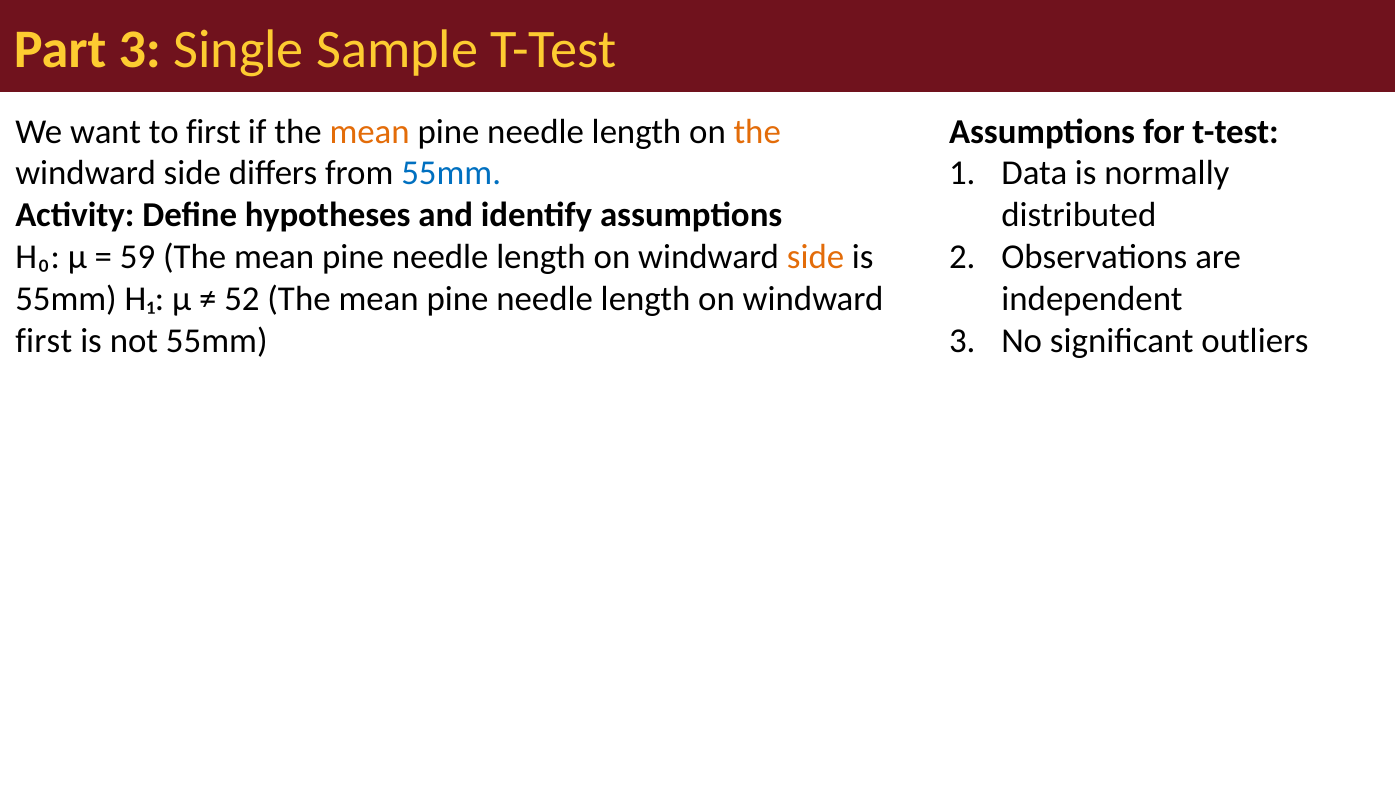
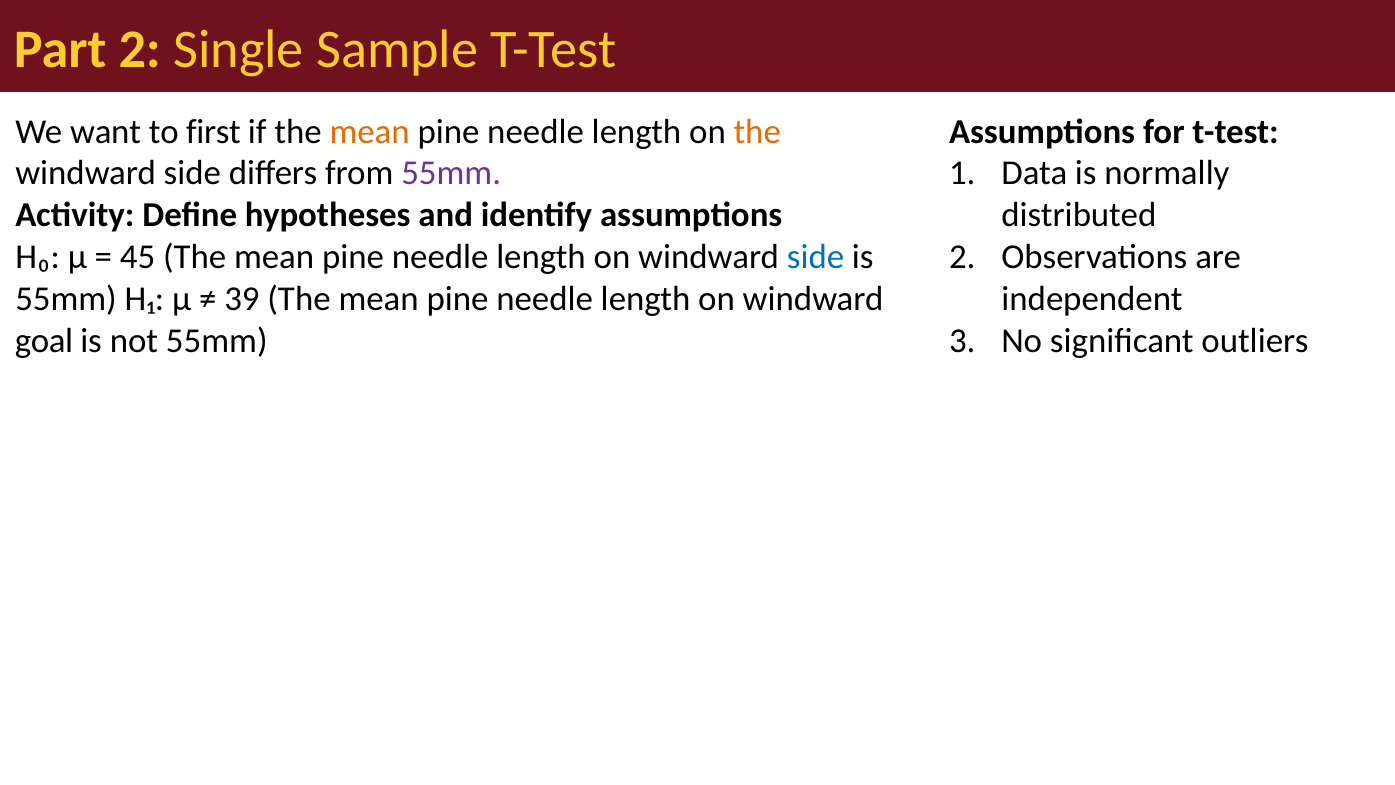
Part 3: 3 -> 2 (140, 50)
55mm colour: blue -> purple (451, 173)
59: 59 -> 45 (138, 257)
side colour: orange -> blue (816, 257)
52: 52 -> 39 (242, 299)
first: first -> goal (44, 341)
